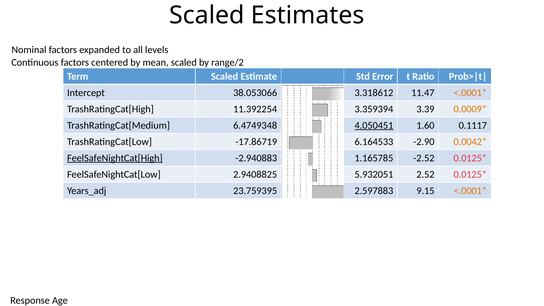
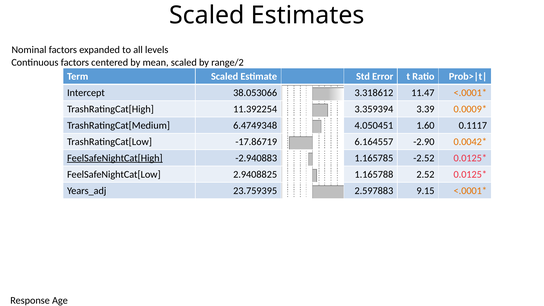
4.050451 underline: present -> none (374, 125)
6.164533: 6.164533 -> 6.164557 (374, 142)
5.932051: 5.932051 -> 1.165788 (374, 174)
